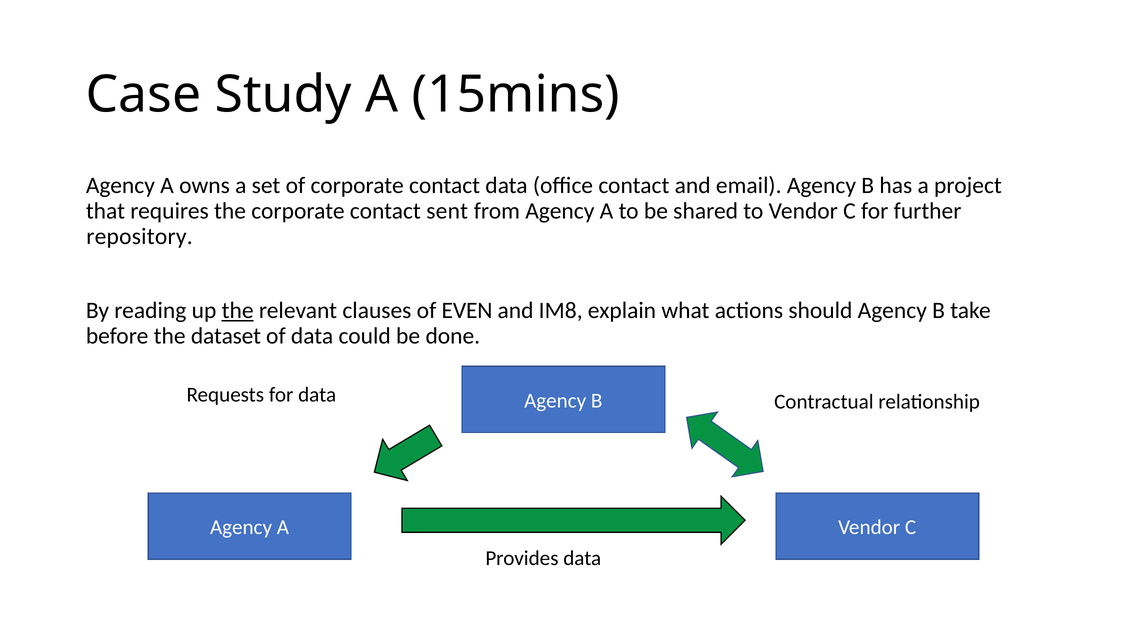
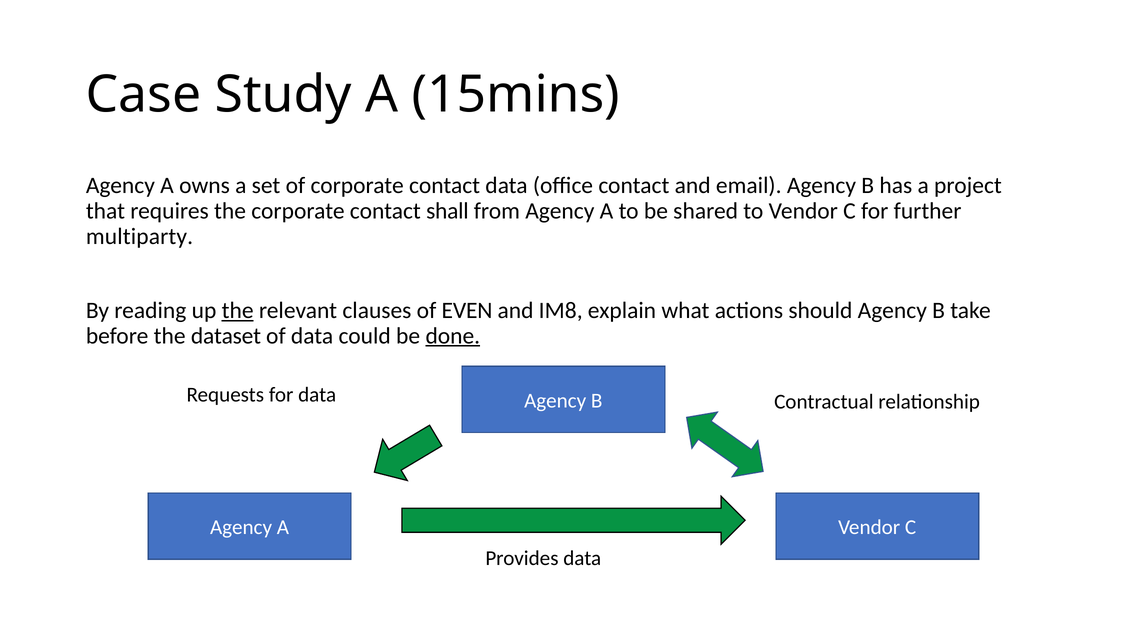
sent: sent -> shall (447, 211)
repository: repository -> multiparty (140, 236)
done underline: none -> present (453, 336)
